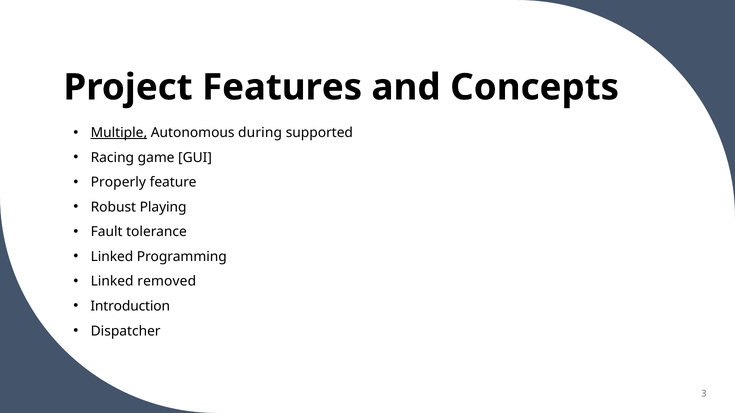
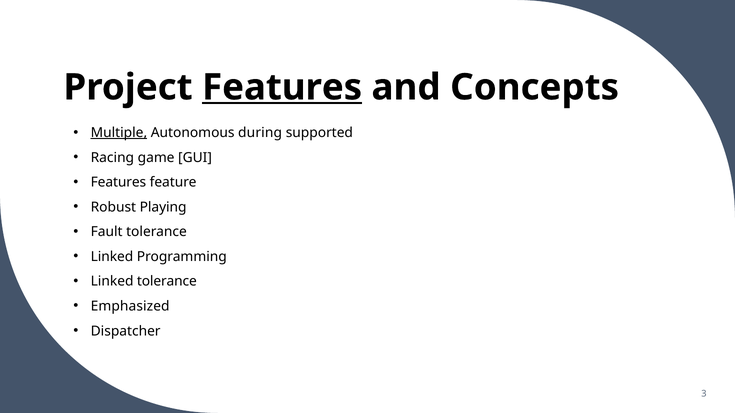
Features underline: none -> present (282, 87)
Properly: Properly -> Features (118, 182)
Linked removed: removed -> tolerance (167, 282)
Introduction: Introduction -> Emphasized (130, 307)
